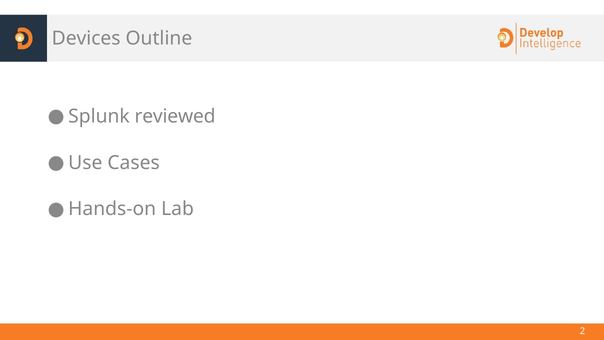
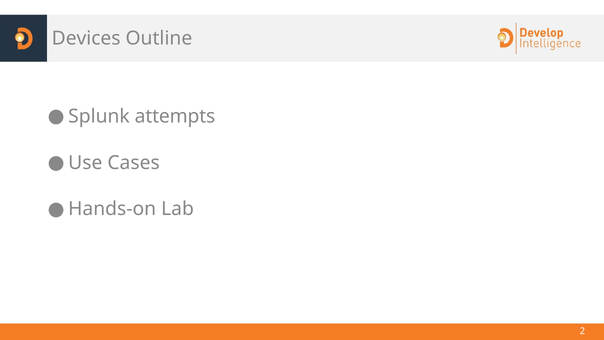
reviewed: reviewed -> attempts (175, 116)
